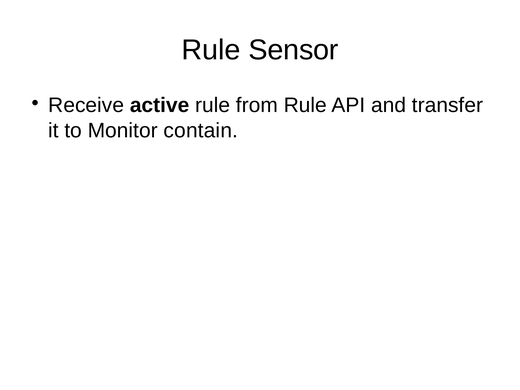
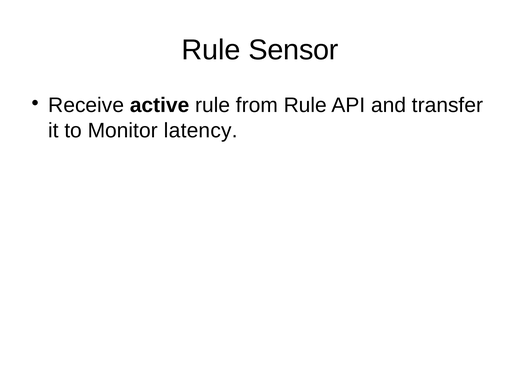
contain: contain -> latency (201, 130)
